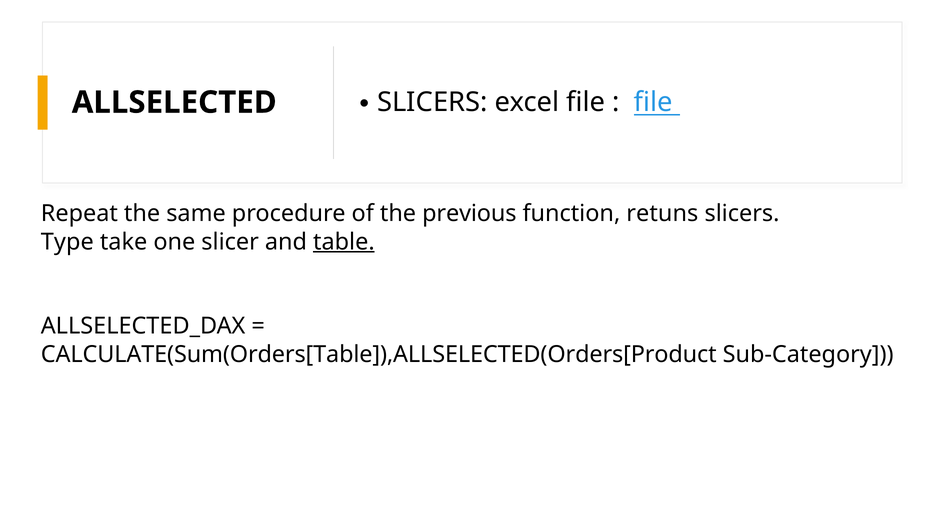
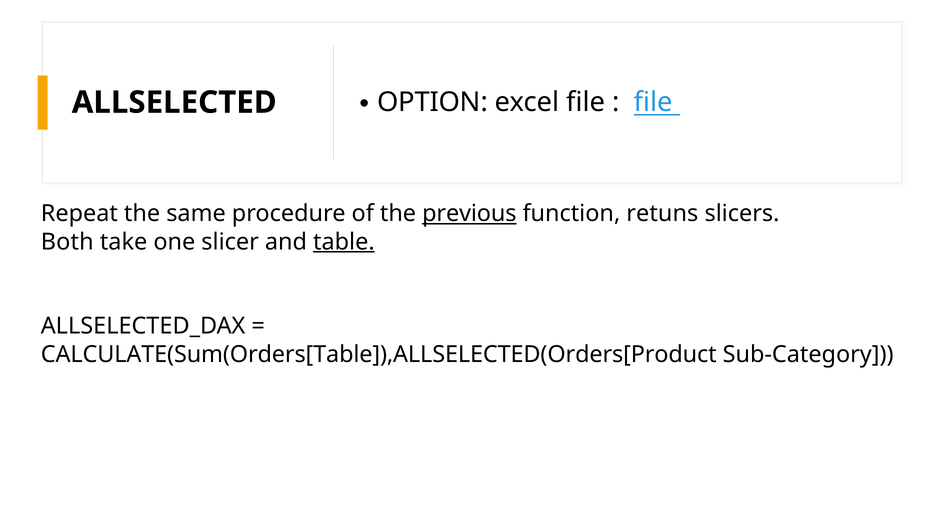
SLICERS: SLICERS -> OPTION (432, 102)
previous underline: none -> present (469, 213)
Type: Type -> Both (67, 242)
